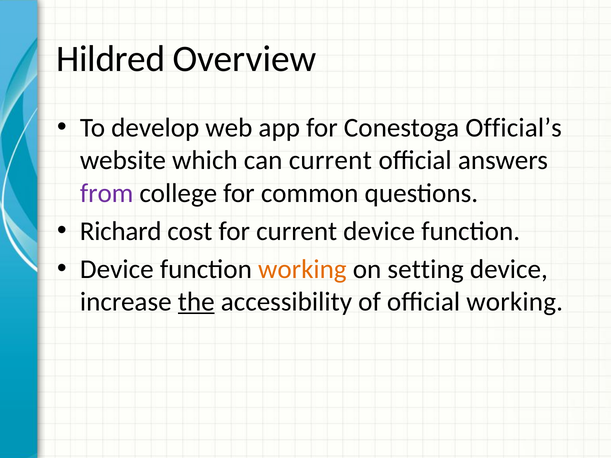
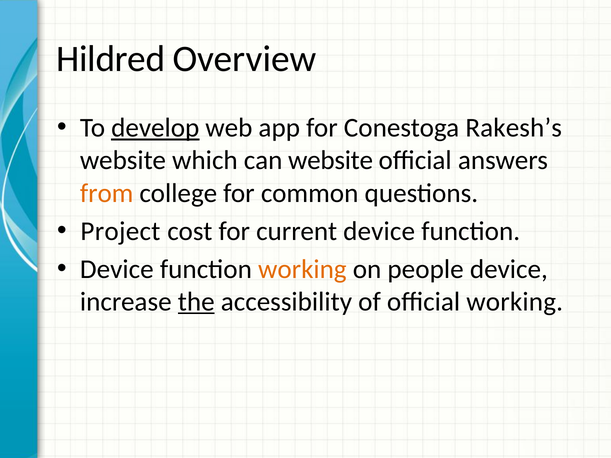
develop underline: none -> present (155, 128)
Official’s: Official’s -> Rakesh’s (514, 128)
can current: current -> website (331, 161)
from colour: purple -> orange (107, 193)
Richard: Richard -> Project (120, 231)
setting: setting -> people (426, 269)
